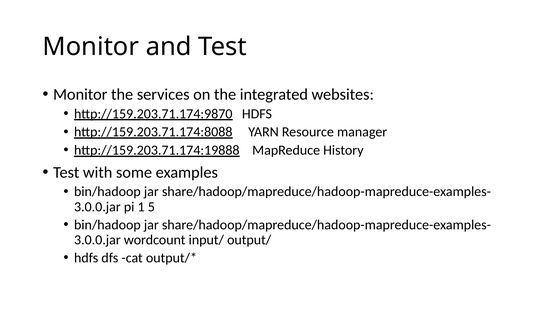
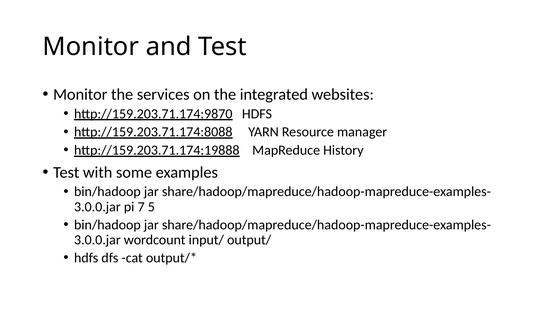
1: 1 -> 7 (141, 207)
